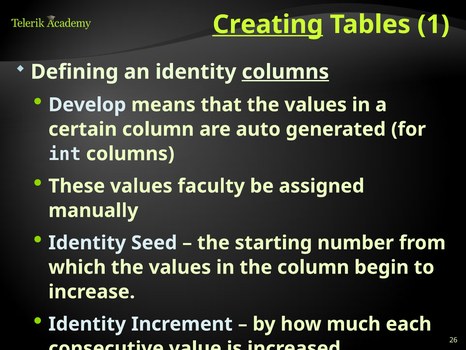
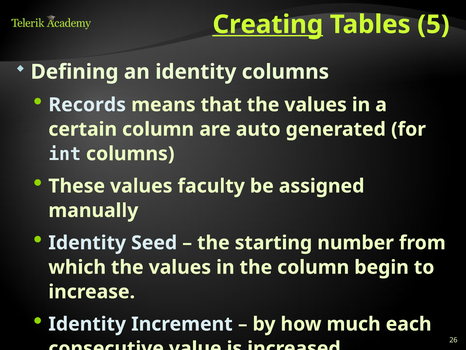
1: 1 -> 5 (433, 24)
columns underline: present -> none (285, 72)
Develop: Develop -> Records (87, 105)
